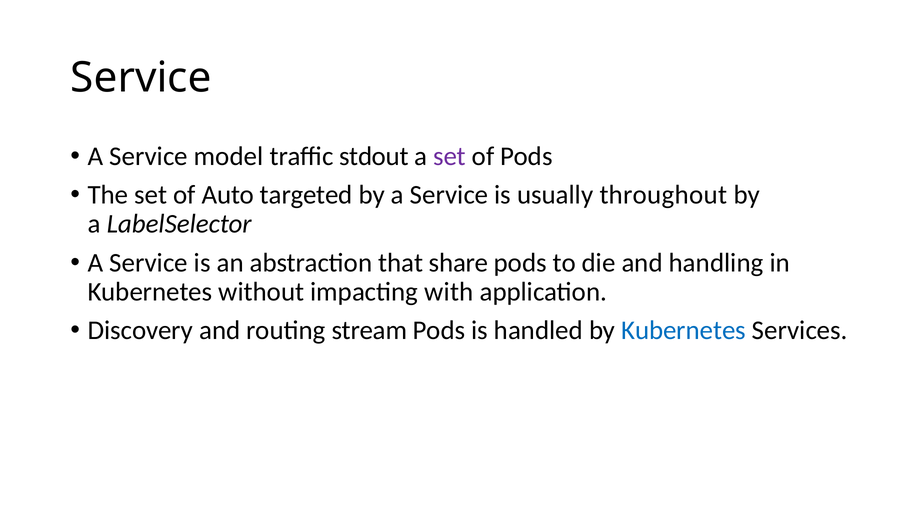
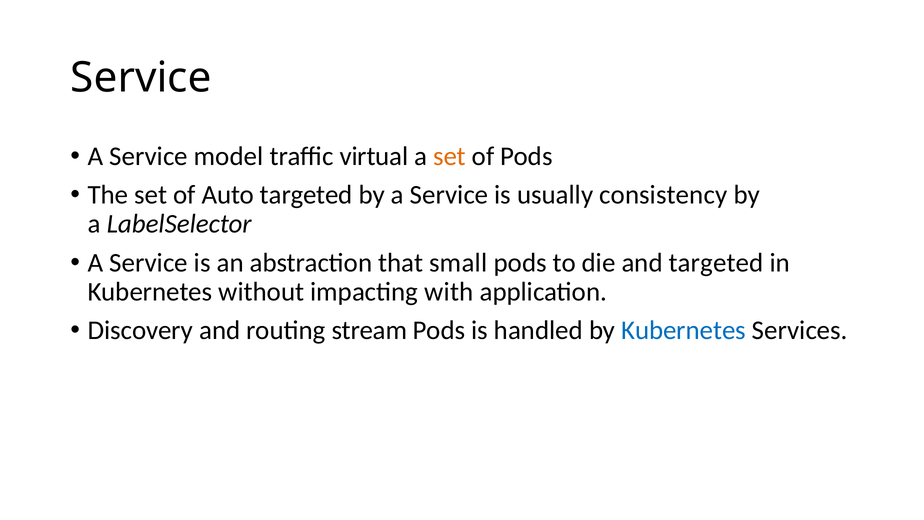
stdout: stdout -> virtual (374, 156)
set colour: purple -> orange (449, 156)
throughout: throughout -> consistency (663, 195)
share: share -> small (458, 263)
and handling: handling -> targeted (716, 263)
